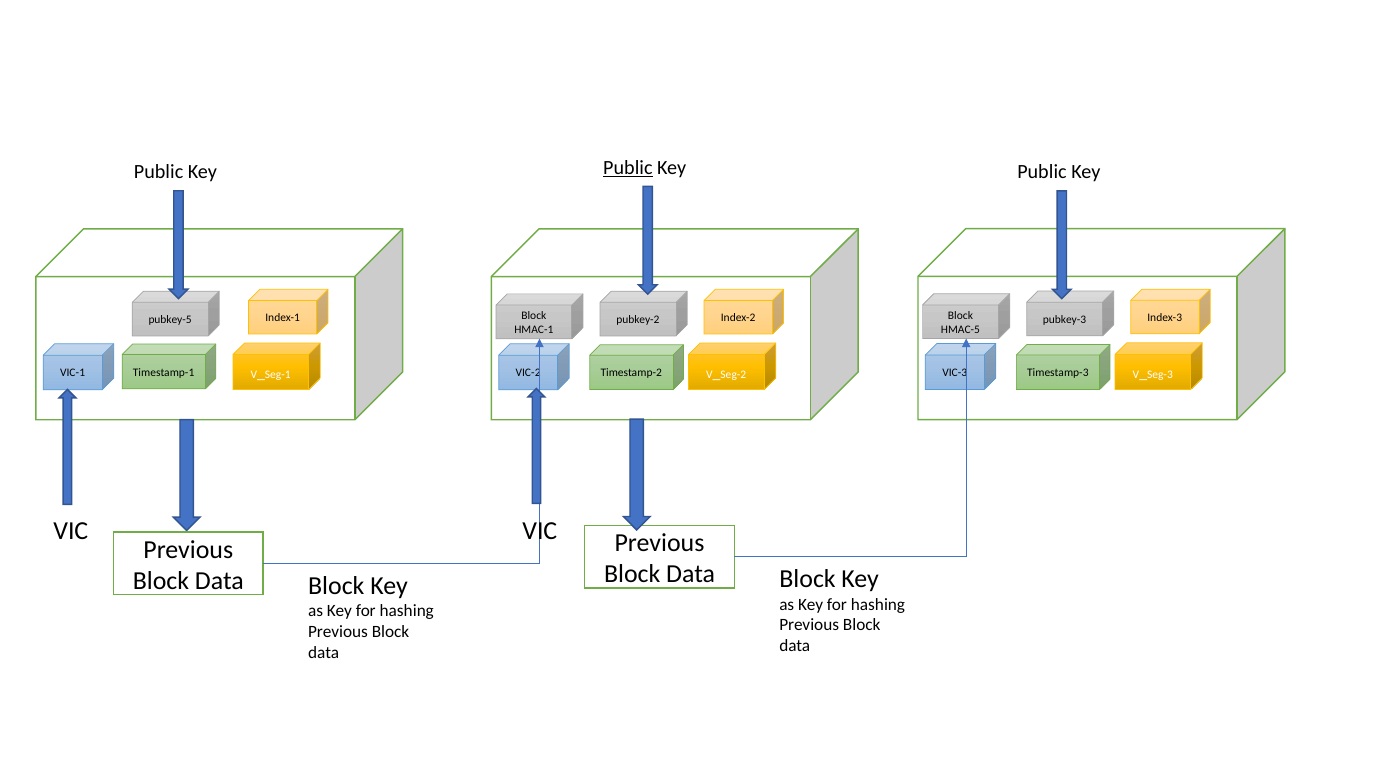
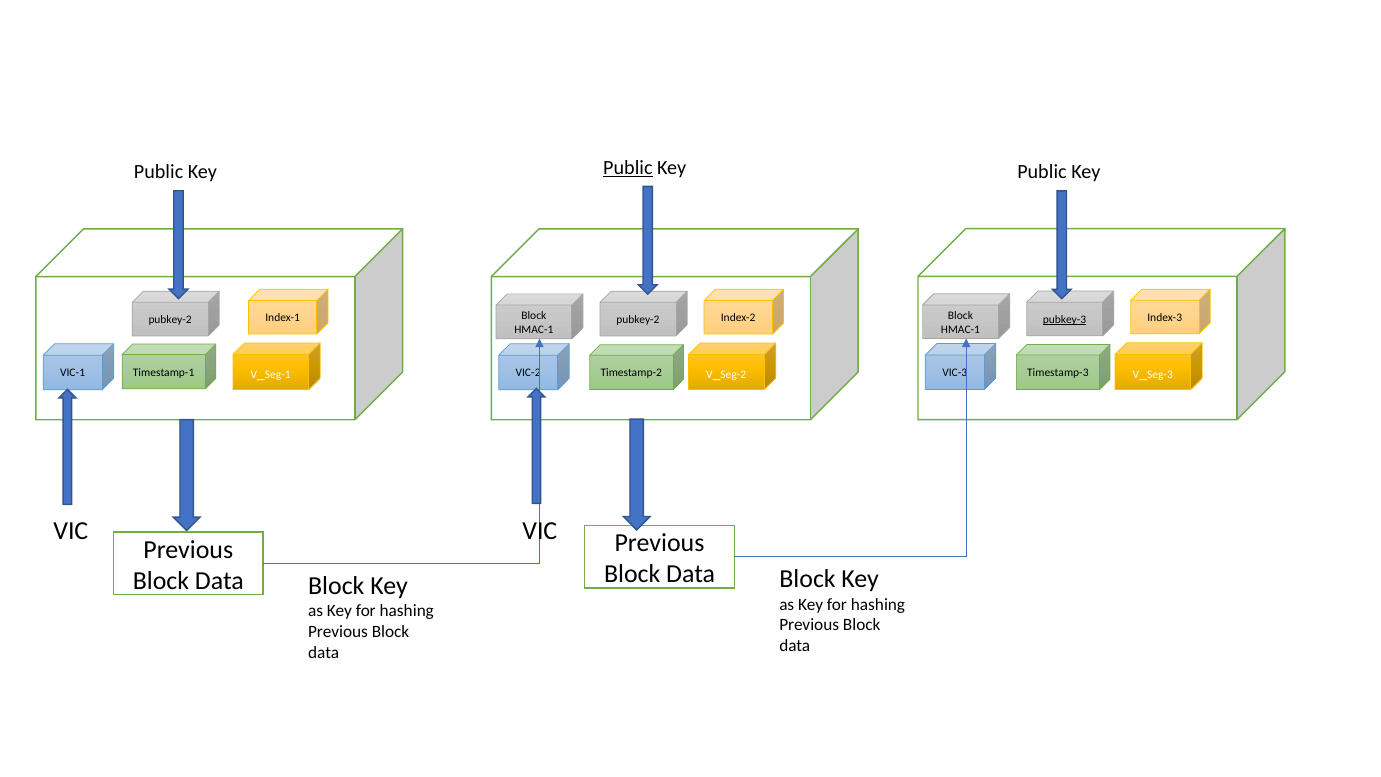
pubkey-3 underline: none -> present (1065, 320)
pubkey-5: pubkey-5 -> pubkey-2 (170, 320)
HMAC-5: HMAC-5 -> HMAC-1 (960, 329)
